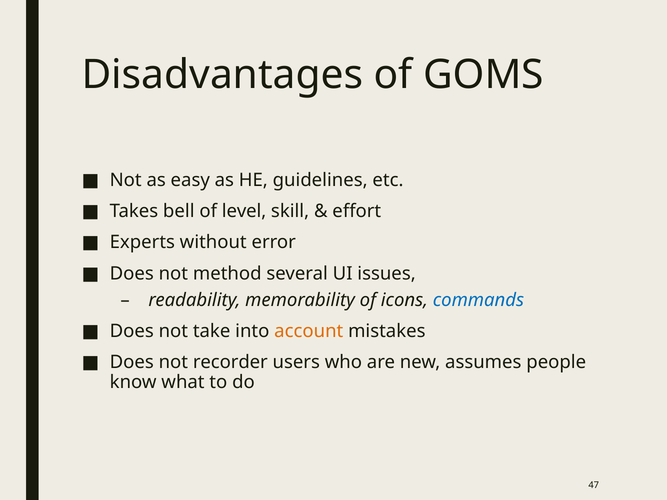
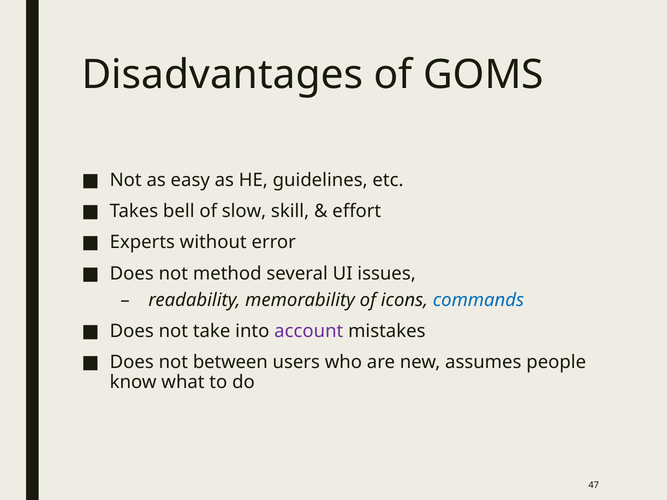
level: level -> slow (244, 211)
account colour: orange -> purple (309, 331)
recorder: recorder -> between (230, 362)
